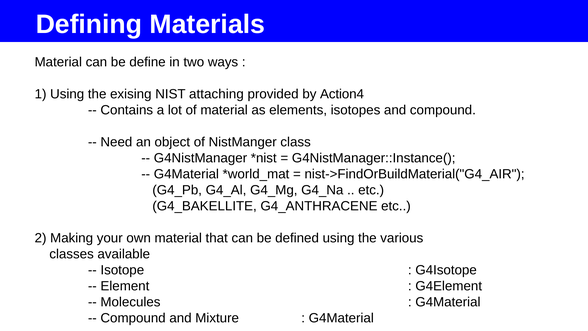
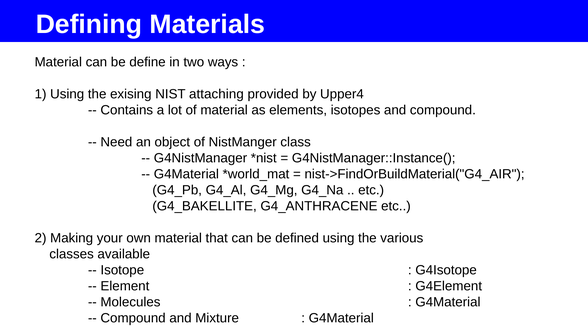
Action4: Action4 -> Upper4 (342, 94)
